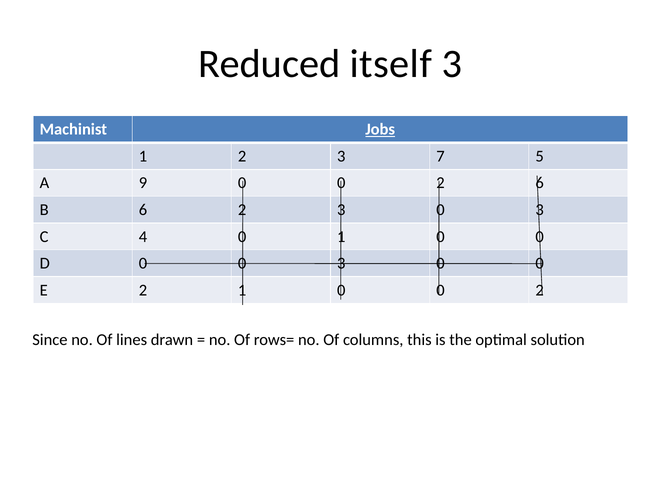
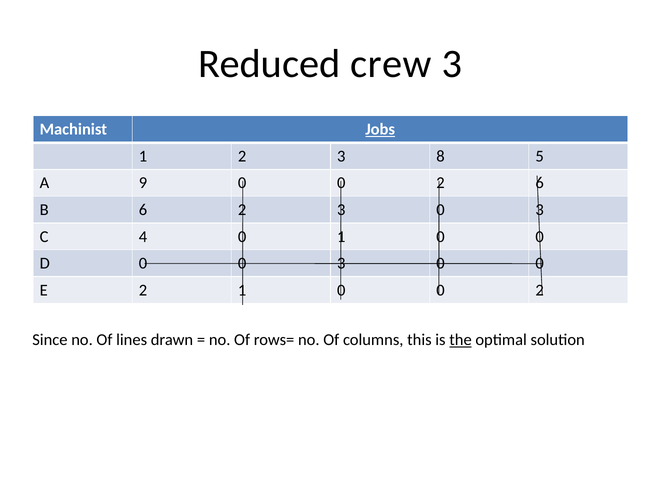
itself: itself -> crew (391, 64)
7: 7 -> 8 (440, 156)
the underline: none -> present (461, 340)
